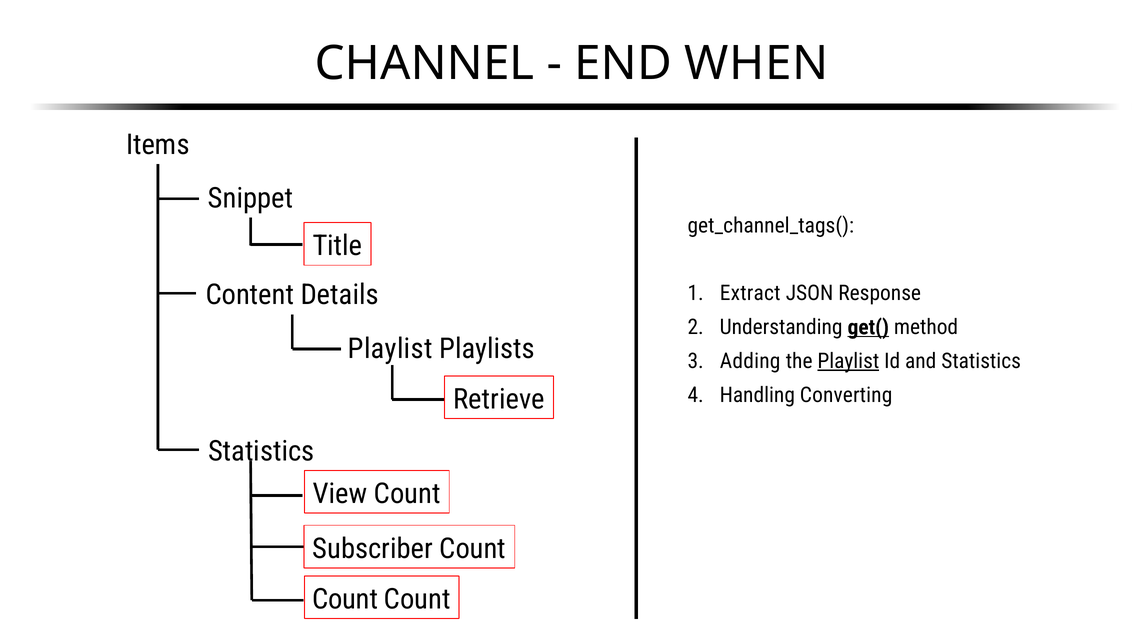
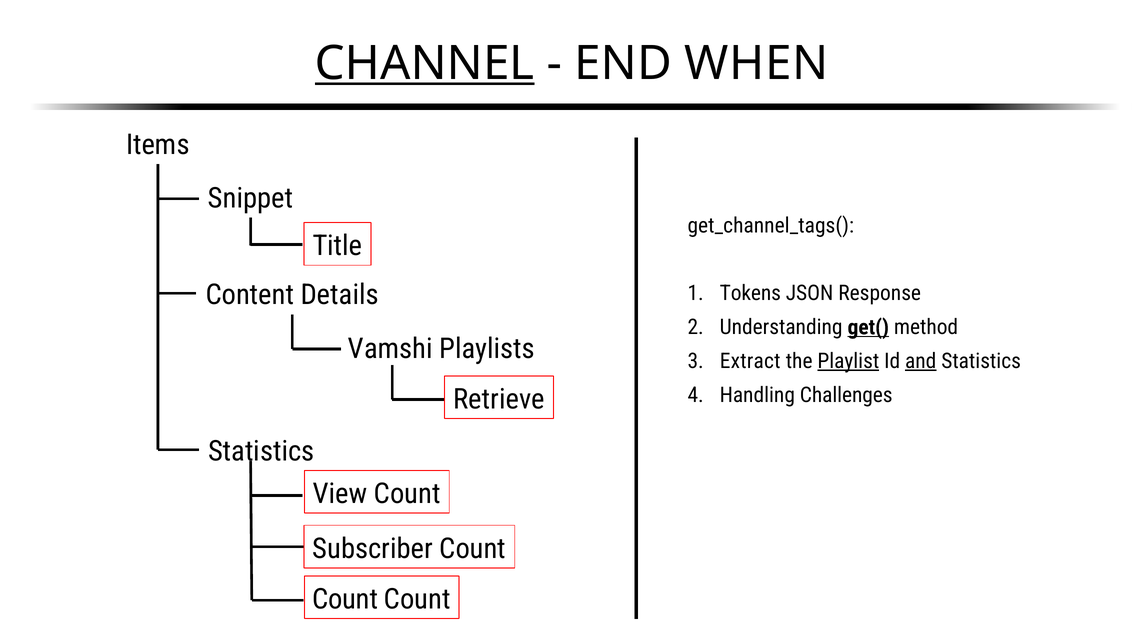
CHANNEL underline: none -> present (425, 63)
Extract: Extract -> Tokens (750, 294)
Playlist: Playlist -> Vamshi (390, 349)
Adding: Adding -> Extract (750, 361)
and underline: none -> present (921, 361)
Converting: Converting -> Challenges (846, 395)
